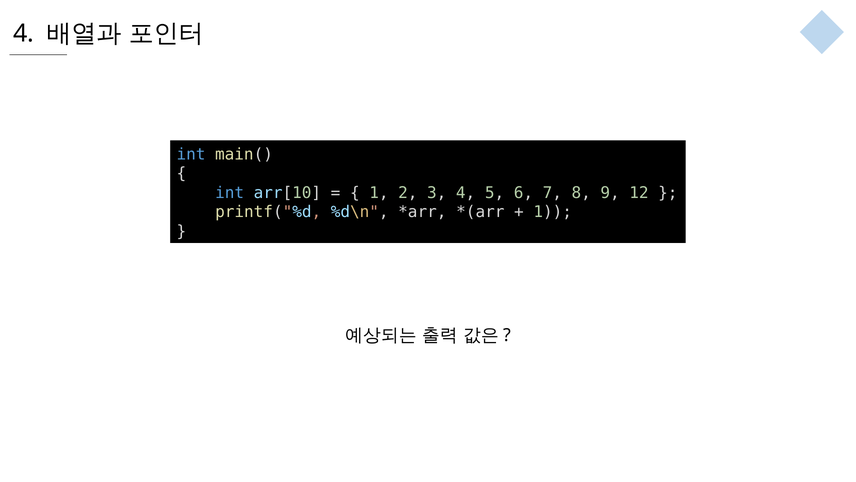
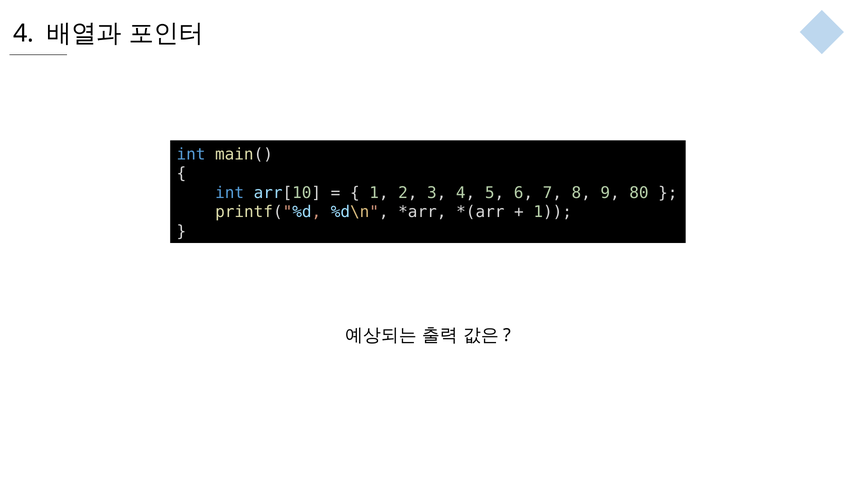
12: 12 -> 80 (639, 193)
